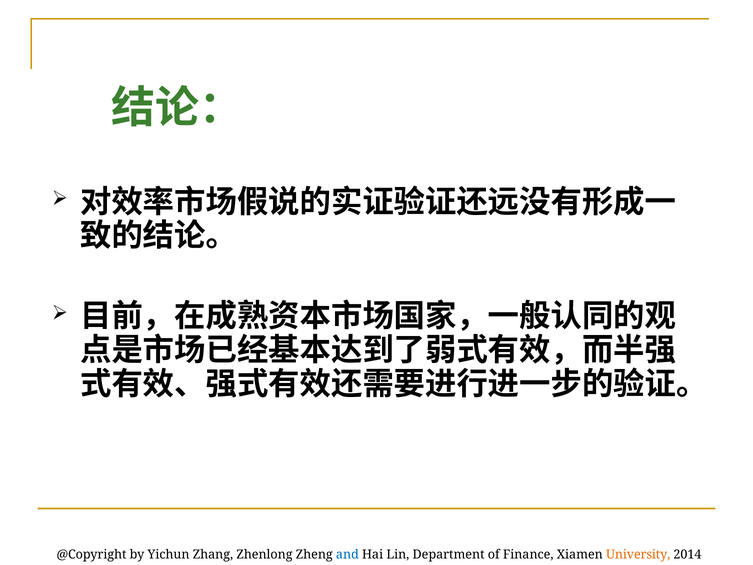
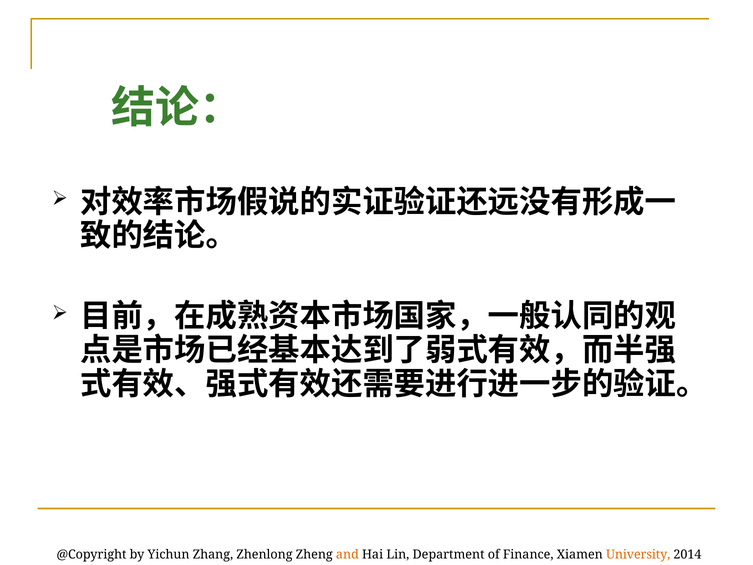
and colour: blue -> orange (347, 554)
